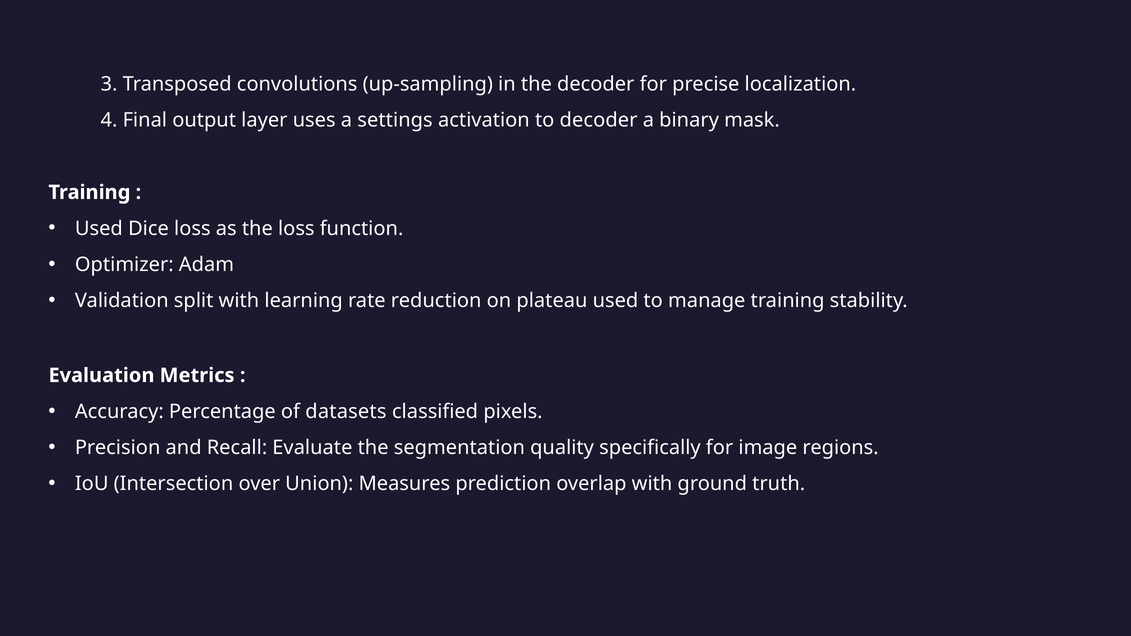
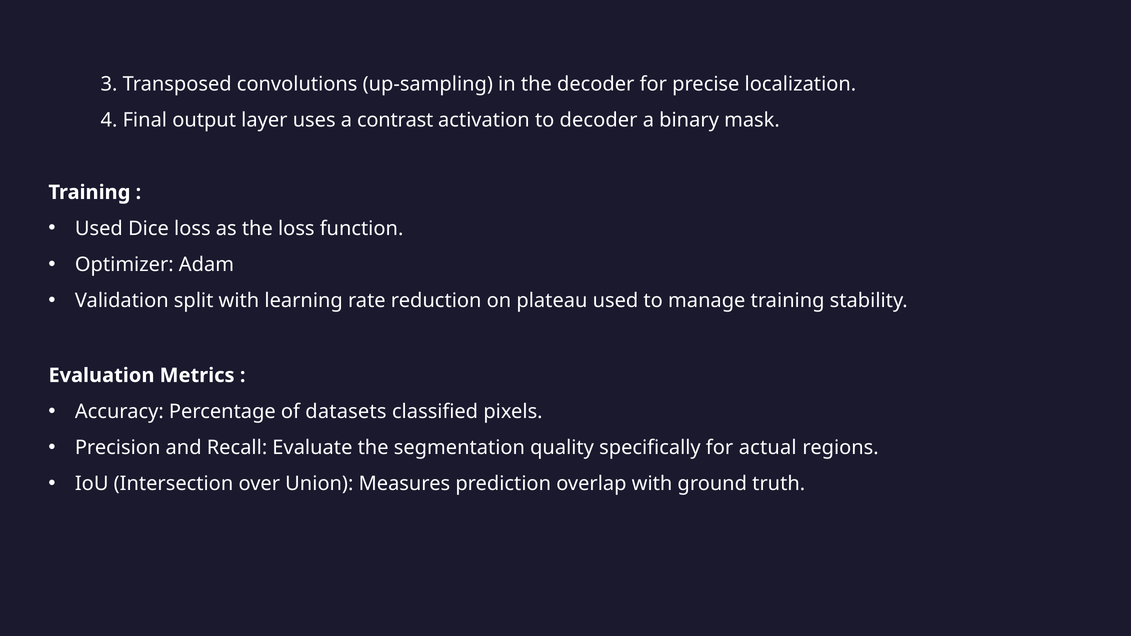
settings: settings -> contrast (395, 120)
image: image -> actual (768, 448)
